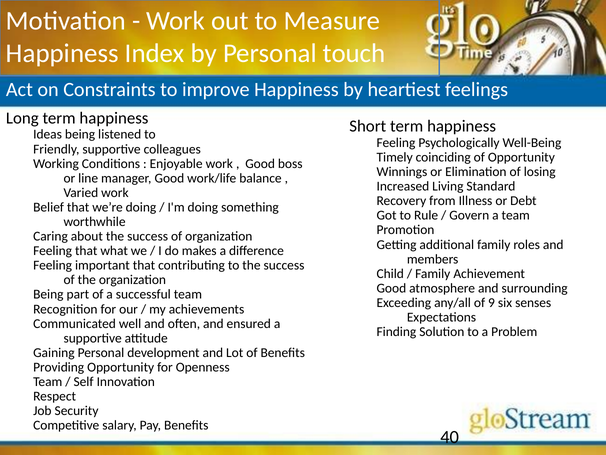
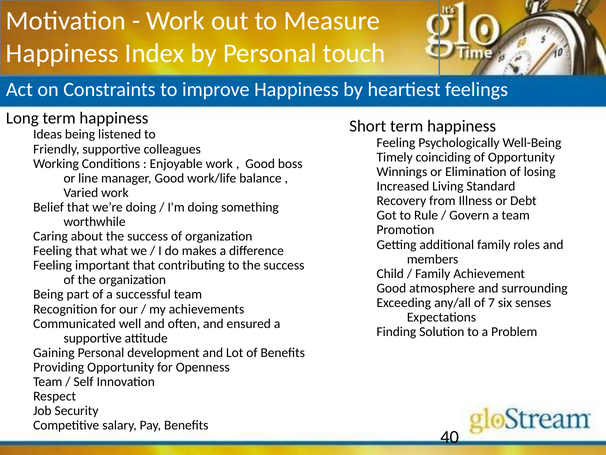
9: 9 -> 7 (492, 302)
